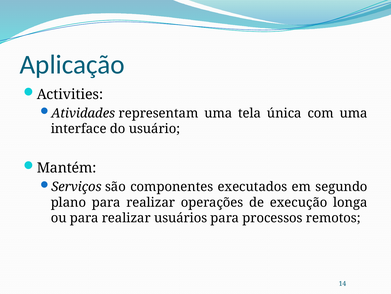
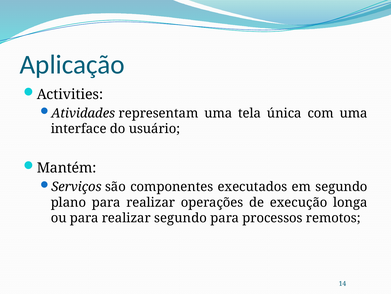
realizar usuários: usuários -> segundo (180, 218)
